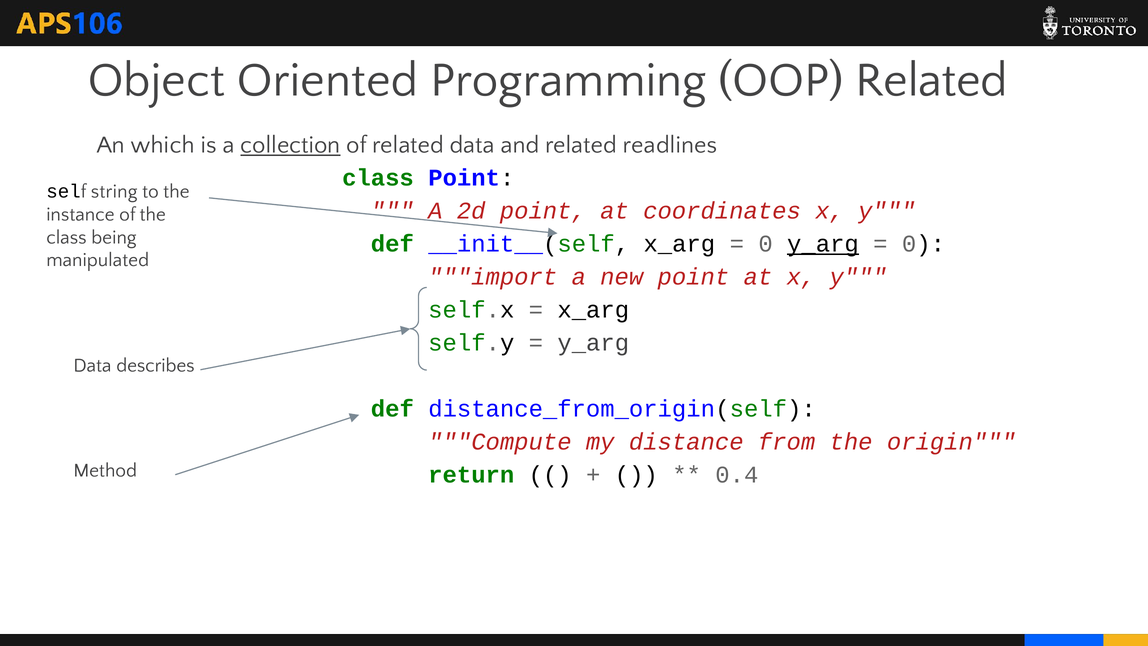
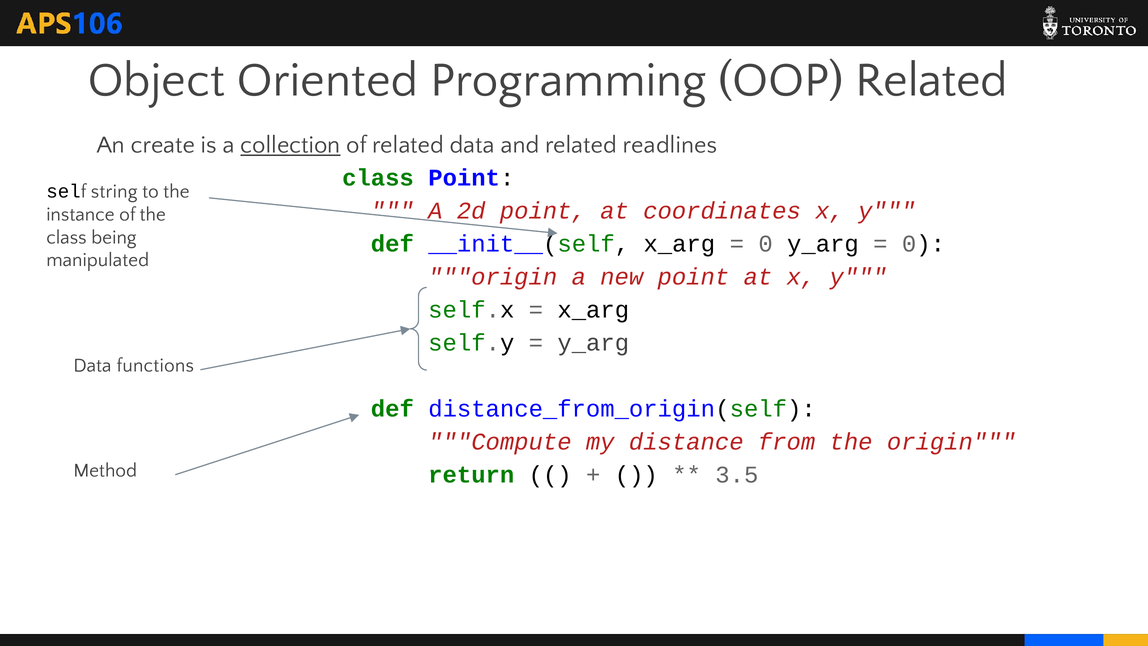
which: which -> create (163, 145)
y_arg underline: present -> none (823, 244)
import: import -> origin (493, 277)
describes: describes -> functions (155, 365)
0.4: 0.4 -> 3.5 (737, 475)
